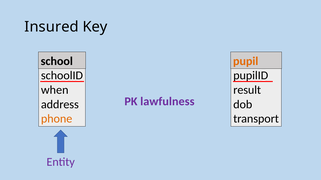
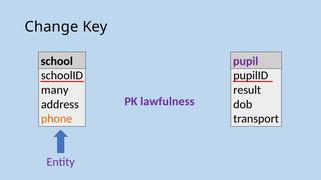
Insured: Insured -> Change (52, 27)
pupil colour: orange -> purple (246, 61)
when: when -> many (55, 90)
